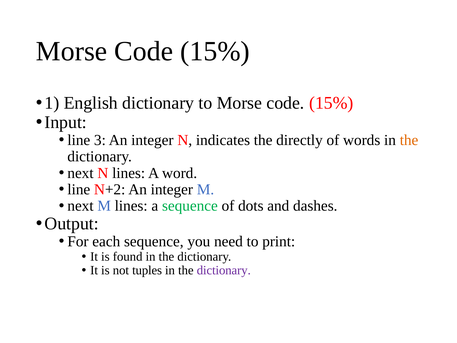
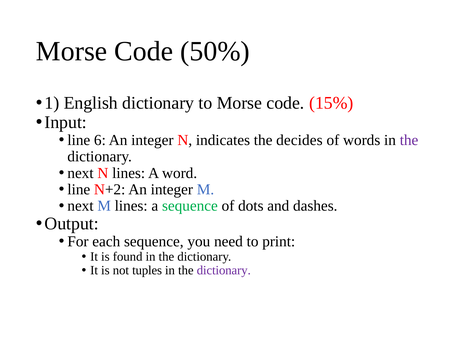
15%: 15% -> 50% (215, 51)
3: 3 -> 6 (100, 140)
directly: directly -> decides (299, 140)
the colour: orange -> purple (409, 140)
